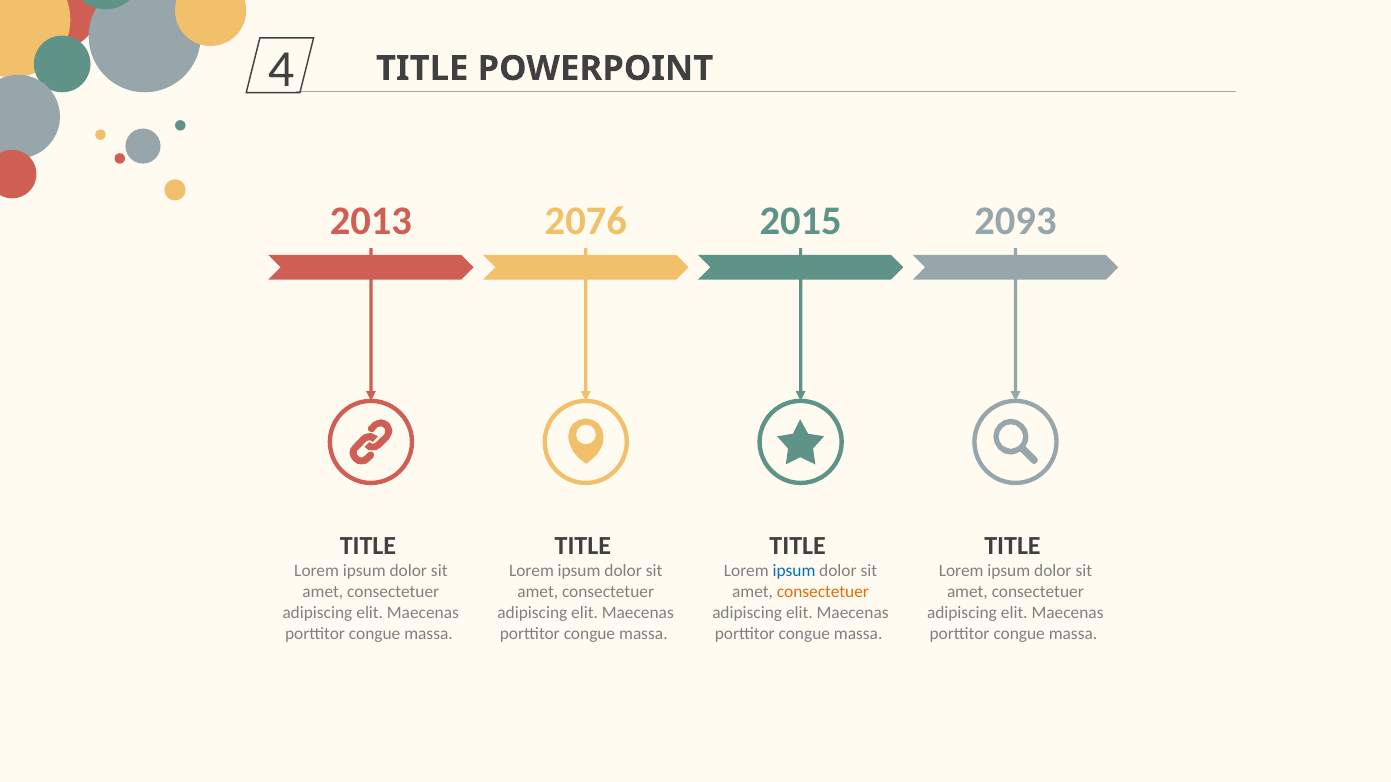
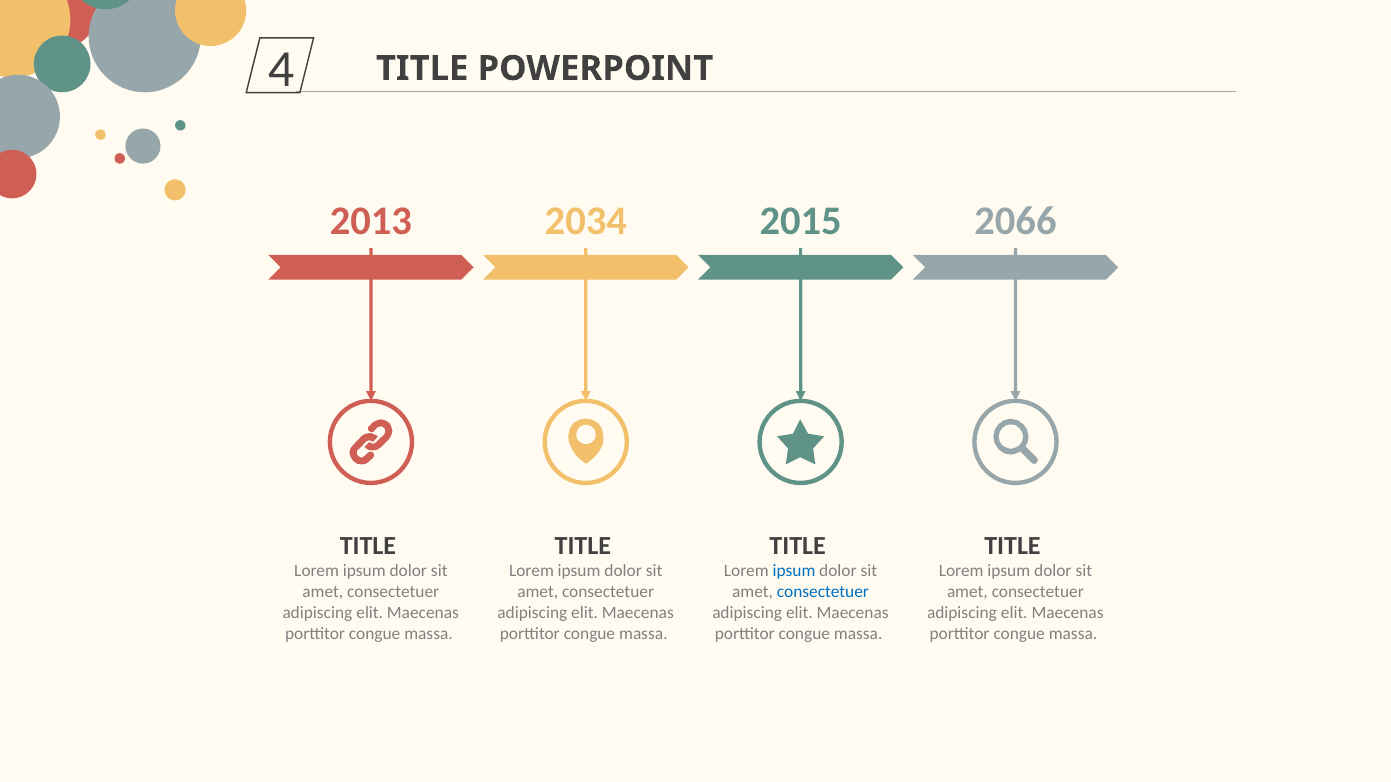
2076: 2076 -> 2034 (586, 222)
2093: 2093 -> 2066 (1015, 222)
consectetuer colour: orange -> blue (823, 592)
